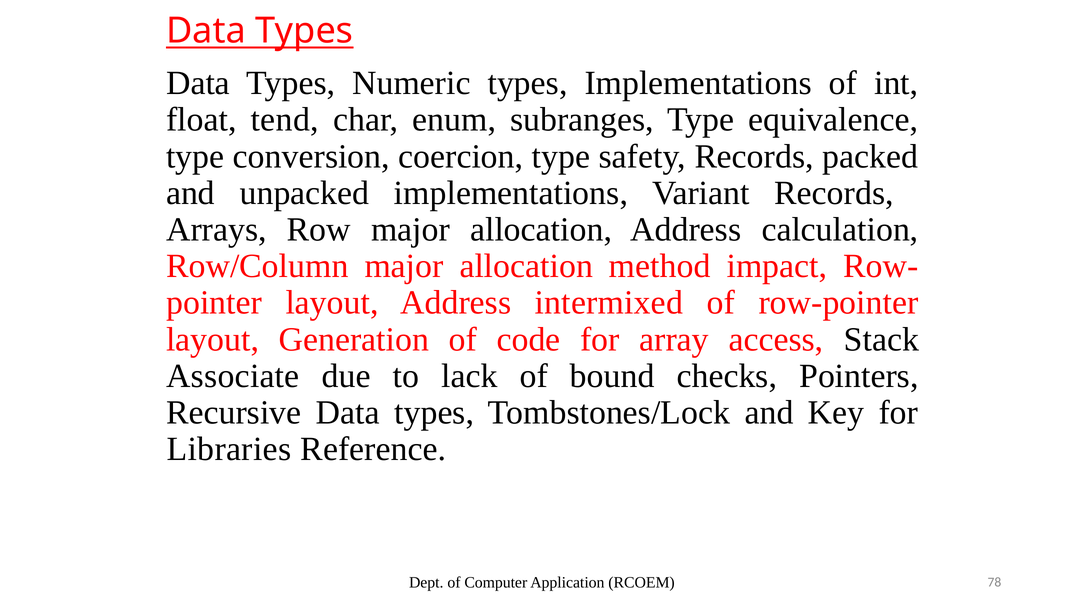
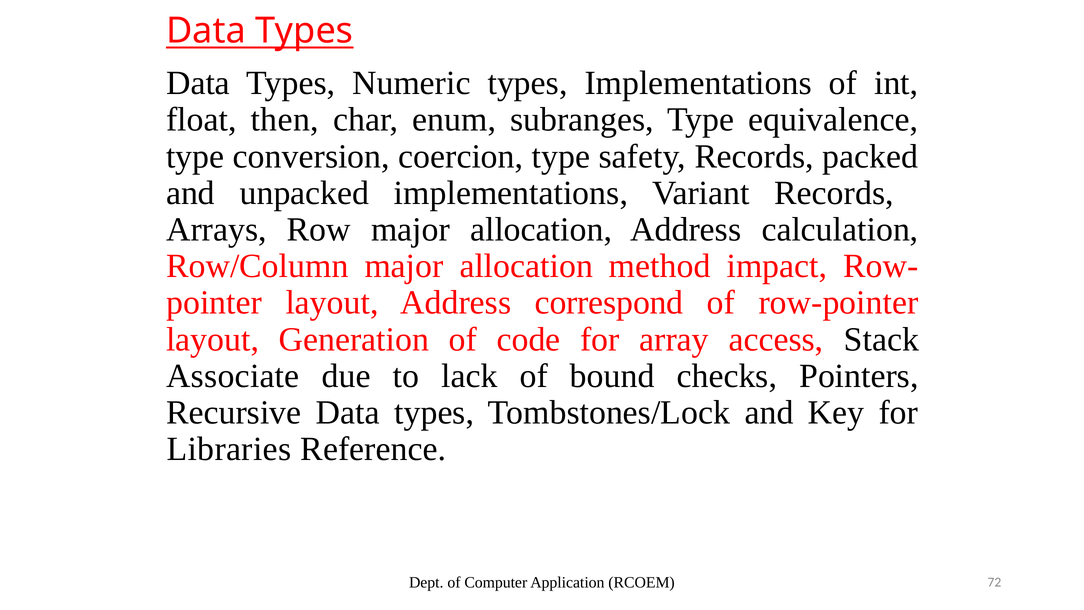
tend: tend -> then (285, 120)
intermixed: intermixed -> correspond (609, 303)
78: 78 -> 72 (994, 582)
